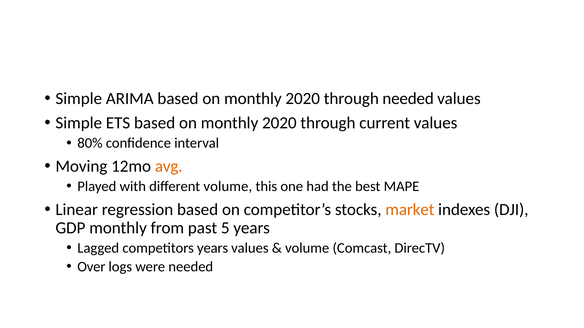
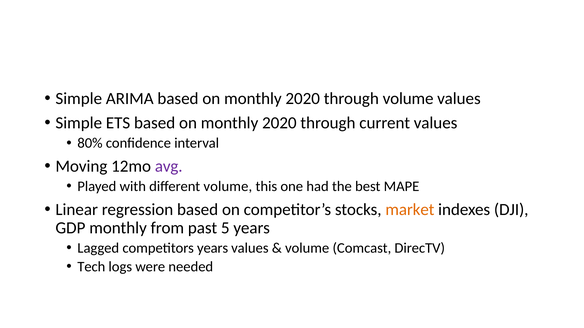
through needed: needed -> volume (408, 99)
avg colour: orange -> purple (169, 167)
Over: Over -> Tech (91, 267)
